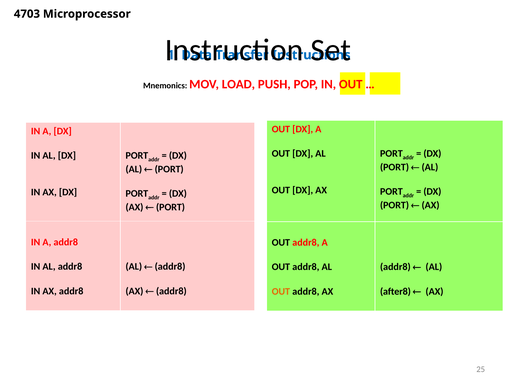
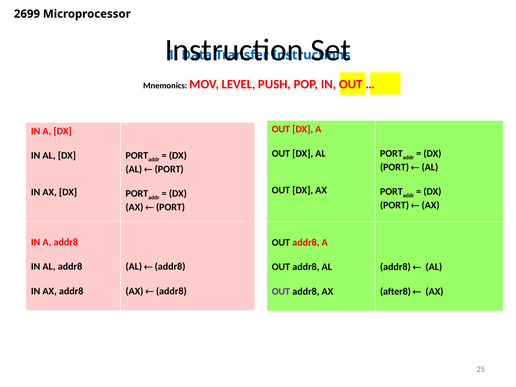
4703: 4703 -> 2699 (27, 14)
LOAD: LOAD -> LEVEL (238, 84)
OUT colour: orange -> purple (281, 291)
